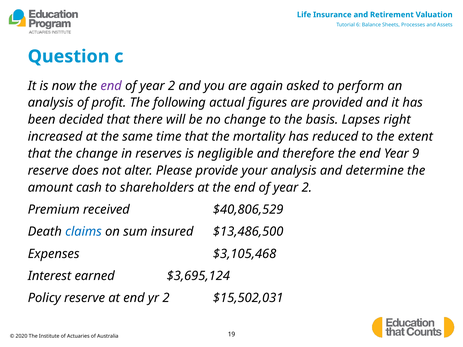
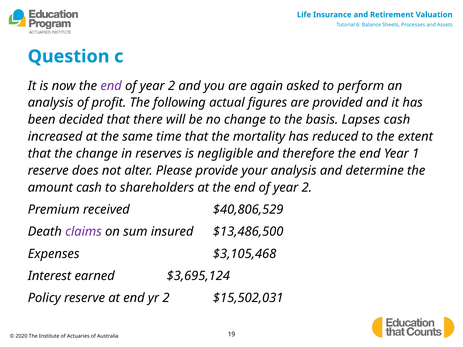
Lapses right: right -> cash (397, 120)
9: 9 -> 1 (416, 154)
claims colour: blue -> purple (83, 232)
